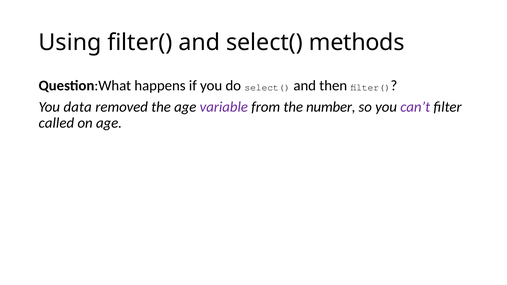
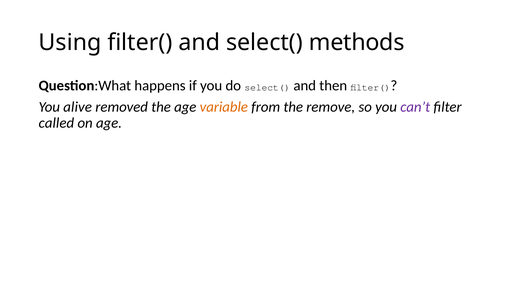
data: data -> alive (78, 107)
variable colour: purple -> orange (224, 107)
number: number -> remove (331, 107)
